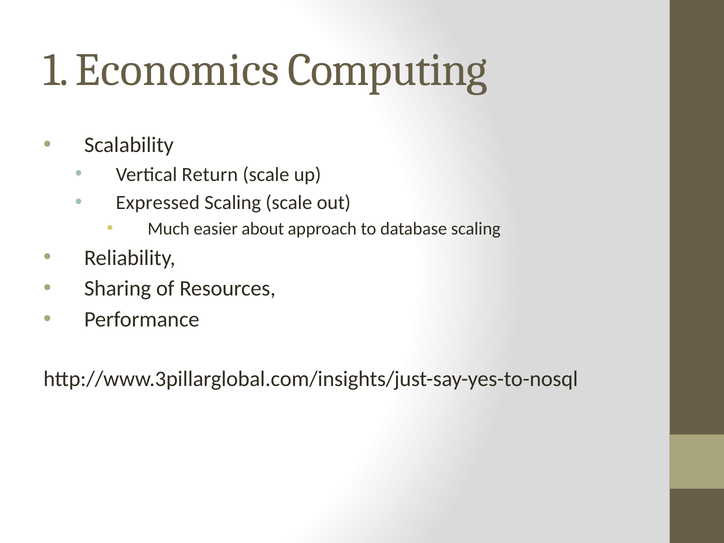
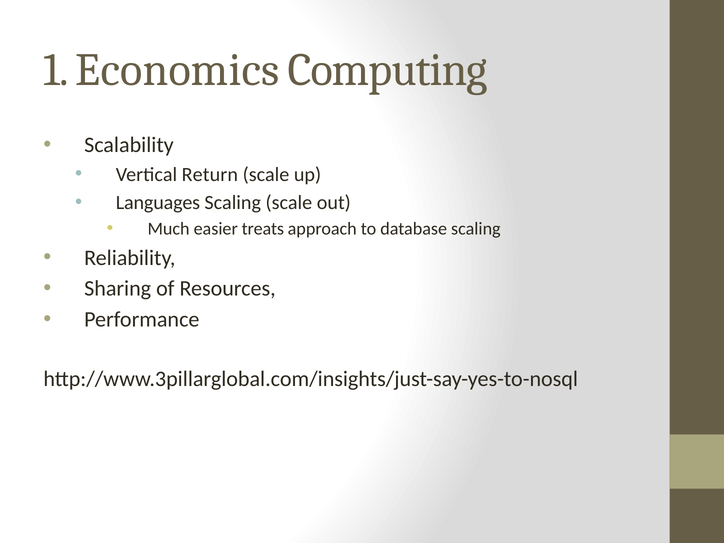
Expressed: Expressed -> Languages (158, 203)
about: about -> treats (263, 229)
